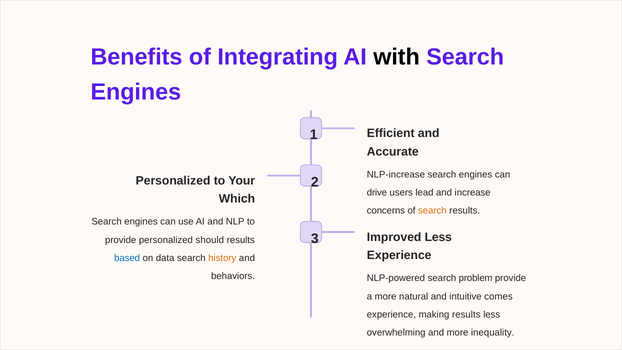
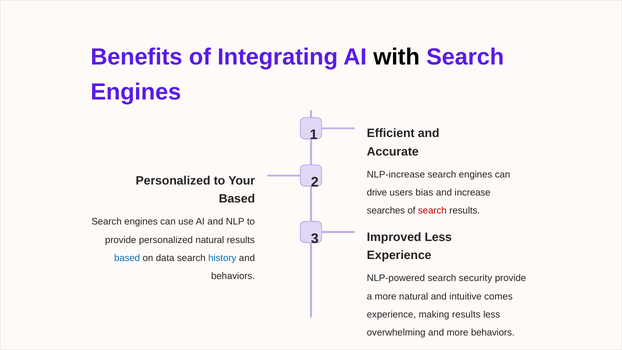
lead: lead -> bias (424, 193)
Which: Which -> Based (237, 199)
concerns: concerns -> searches (386, 211)
search colour: orange -> red (432, 211)
personalized should: should -> natural (210, 240)
history colour: orange -> blue (222, 258)
problem: problem -> security (476, 278)
more inequality: inequality -> behaviors (493, 333)
